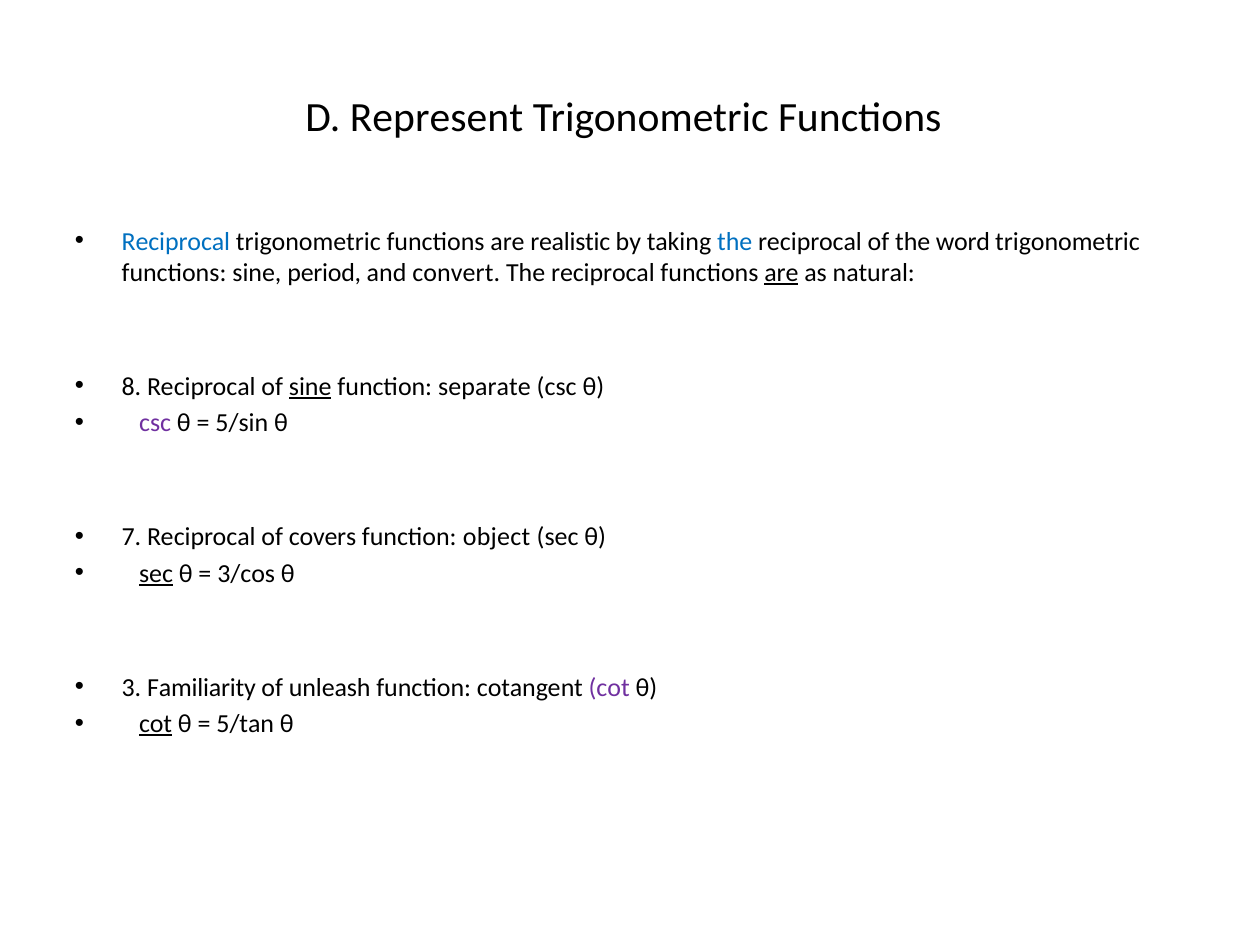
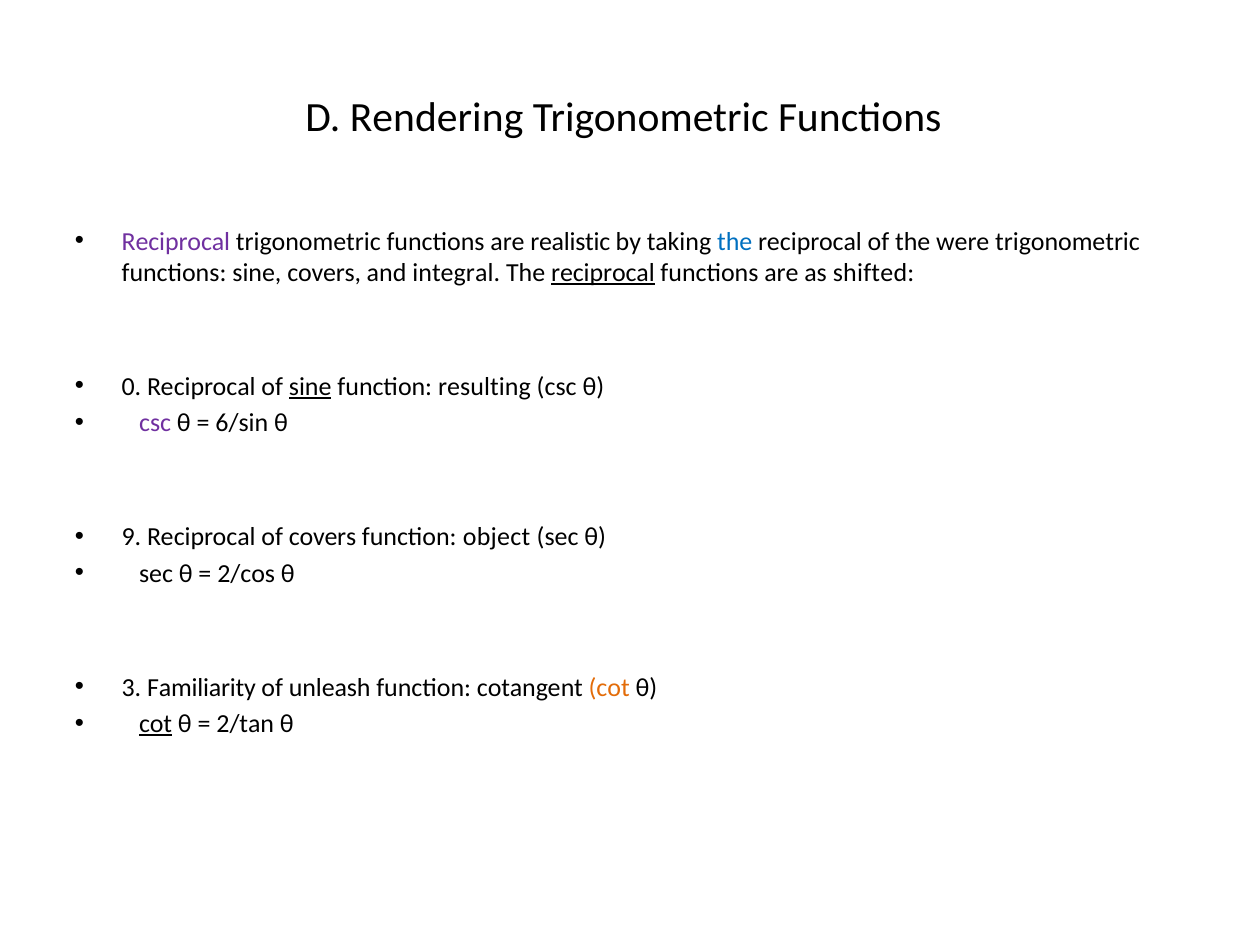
Represent: Represent -> Rendering (437, 118)
Reciprocal colour: blue -> purple (176, 242)
word: word -> were (963, 242)
sine period: period -> covers (324, 273)
convert: convert -> integral (456, 273)
reciprocal underline: none -> present (603, 273)
are underline: present -> none (781, 273)
natural: natural -> shifted (874, 273)
8: 8 -> 0 (131, 387)
separate: separate -> resulting (484, 387)
5/sin: 5/sin -> 6/sin (242, 423)
7: 7 -> 9 (131, 537)
sec underline: present -> none (156, 574)
3/cos: 3/cos -> 2/cos (246, 574)
cot colour: purple -> orange (609, 688)
5/tan: 5/tan -> 2/tan (245, 724)
